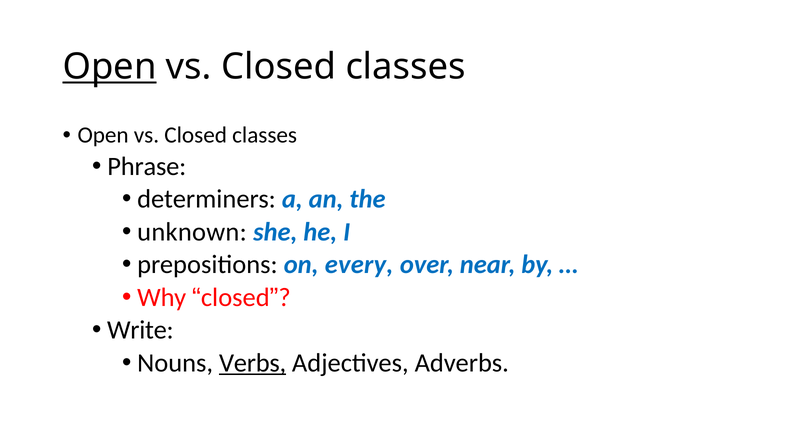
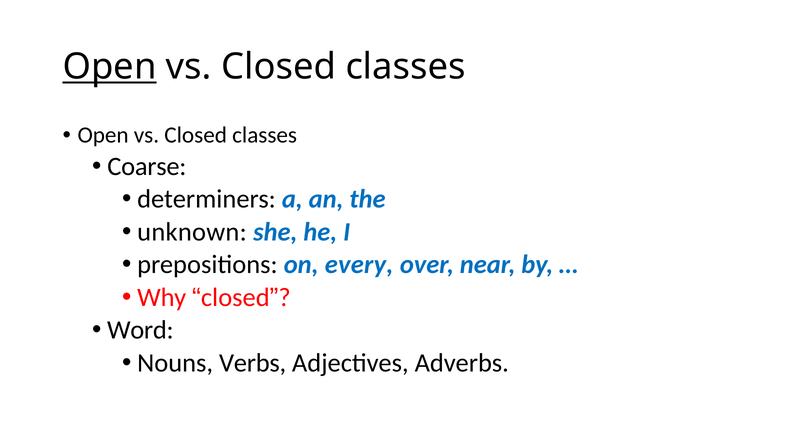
Phrase: Phrase -> Coarse (147, 166)
Write: Write -> Word (140, 330)
Verbs underline: present -> none (253, 363)
